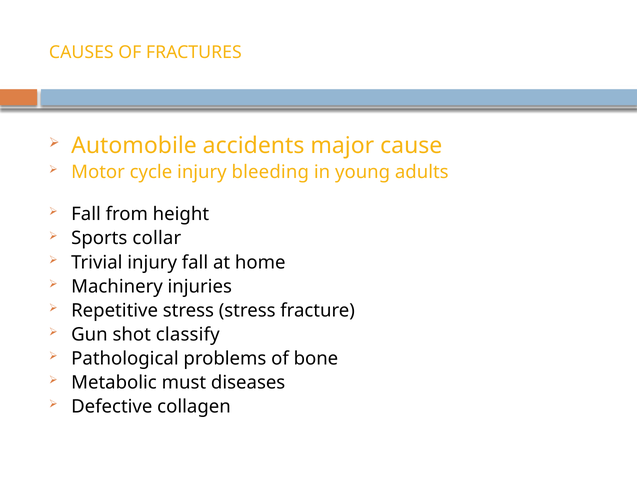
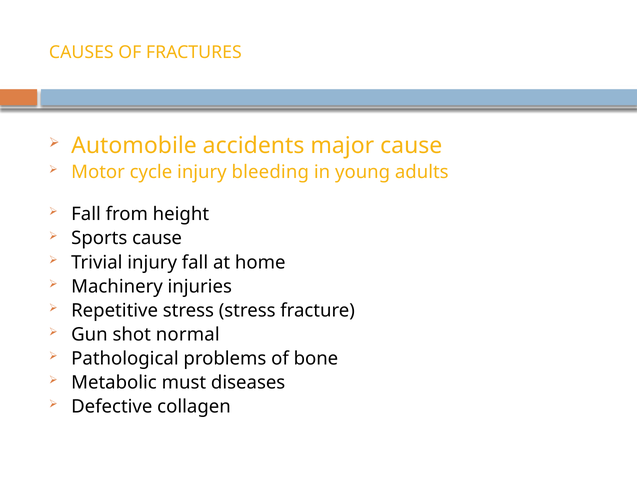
Sports collar: collar -> cause (157, 238)
classify: classify -> normal (188, 334)
